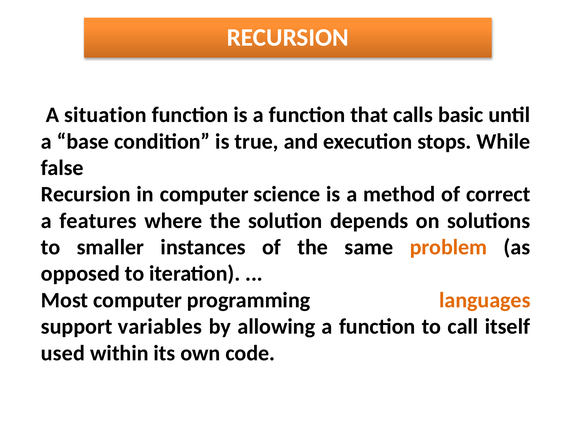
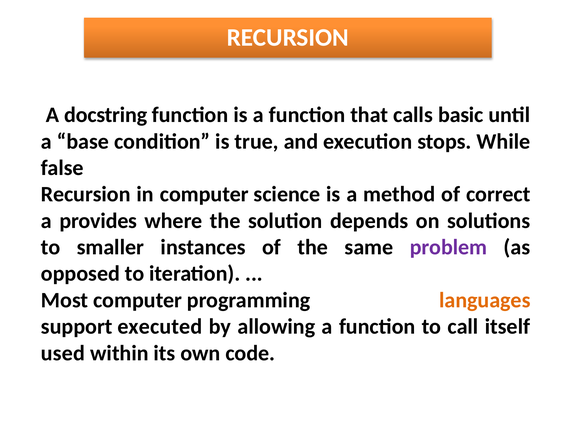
situation: situation -> docstring (106, 115)
features: features -> provides (98, 221)
problem colour: orange -> purple (448, 247)
variables: variables -> executed (160, 327)
